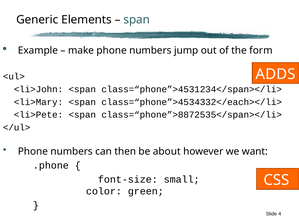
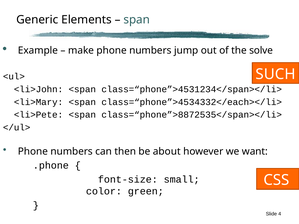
form: form -> solve (261, 51)
ADDS: ADDS -> SUCH (276, 74)
